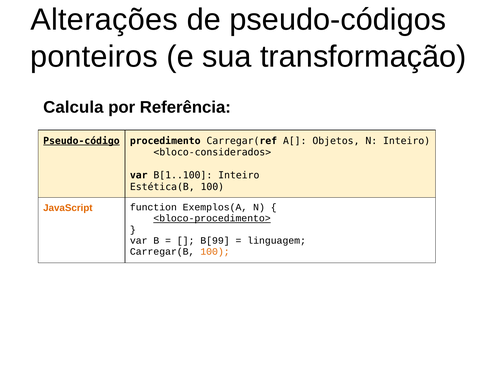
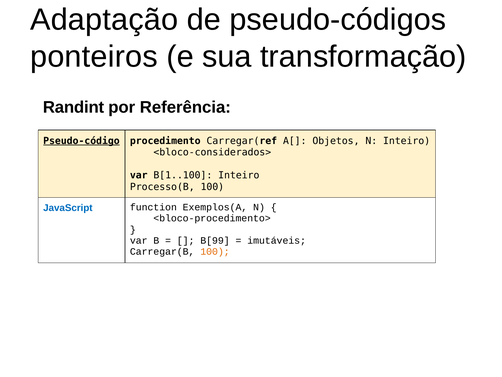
Alterações: Alterações -> Adaptação (104, 20)
Calcula: Calcula -> Randint (74, 107)
Estética(B: Estética(B -> Processo(B (162, 187)
JavaScript colour: orange -> blue (68, 208)
<bloco-procedimento> underline: present -> none (212, 218)
linguagem: linguagem -> imutáveis (277, 240)
